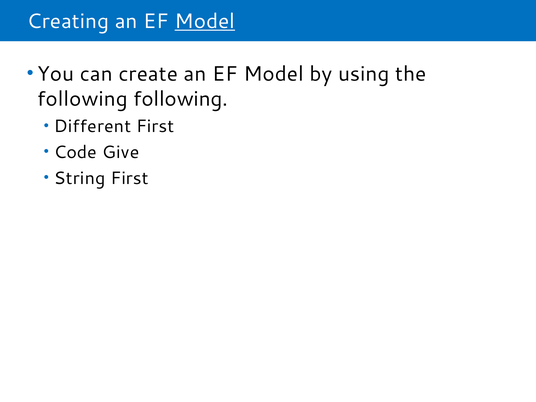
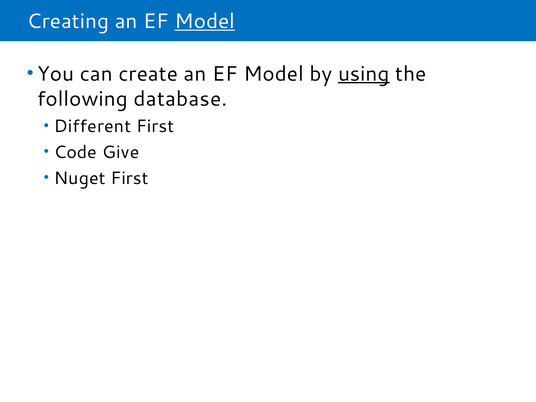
using underline: none -> present (364, 74)
following following: following -> database (180, 99)
String: String -> Nuget (80, 178)
